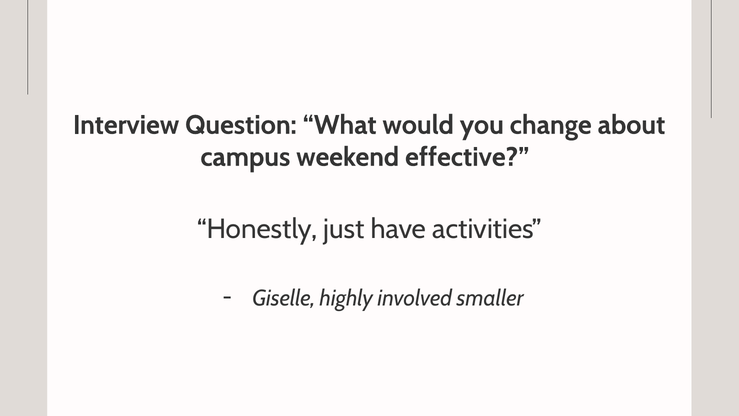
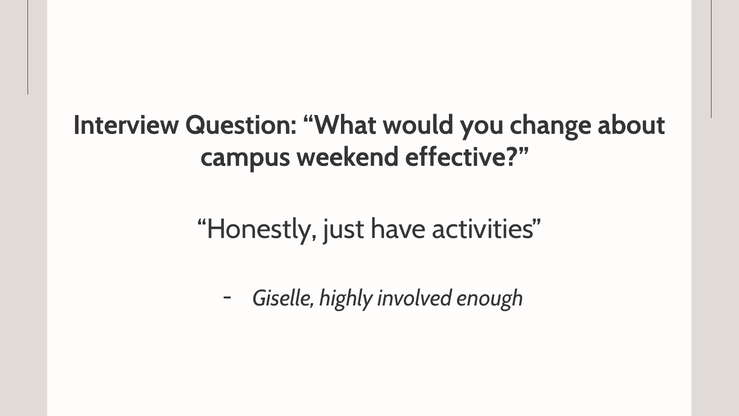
smaller: smaller -> enough (490, 298)
